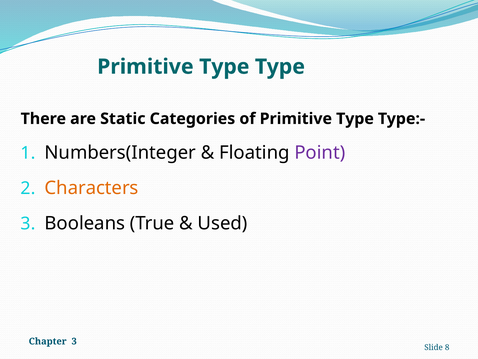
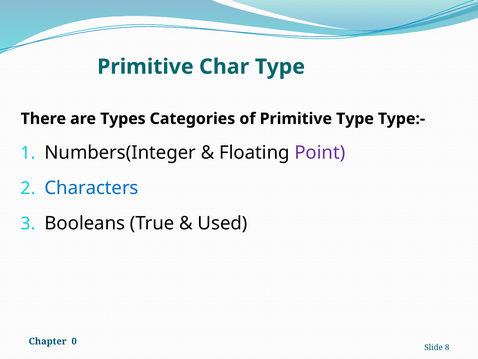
Type: Type -> Char (224, 67)
Static: Static -> Types (123, 119)
Characters colour: orange -> blue (92, 188)
Chapter 3: 3 -> 0 (74, 341)
